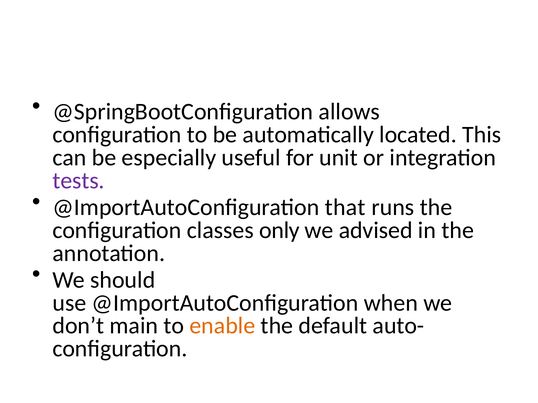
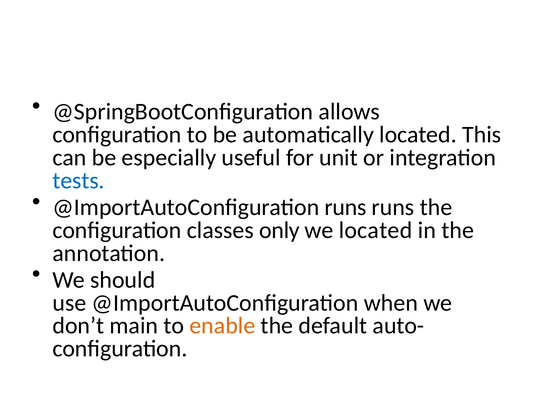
tests colour: purple -> blue (79, 181)
@ImportAutoConfiguration that: that -> runs (346, 208)
we advised: advised -> located (376, 231)
